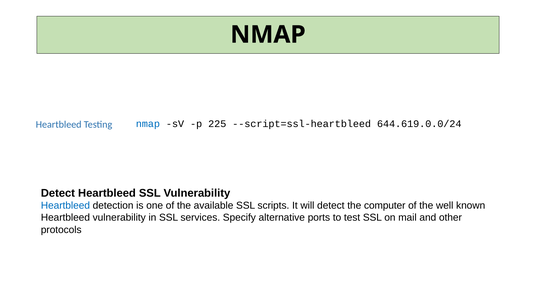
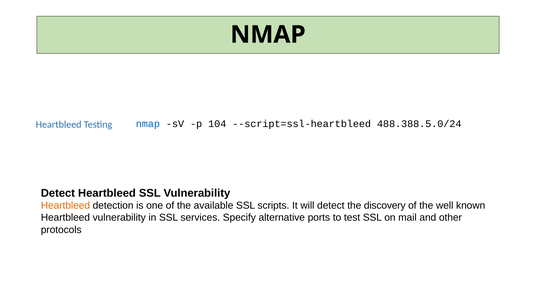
225: 225 -> 104 (217, 124)
644.619.0.0/24: 644.619.0.0/24 -> 488.388.5.0/24 (419, 124)
Heartbleed colour: blue -> orange (65, 206)
computer: computer -> discovery (385, 206)
